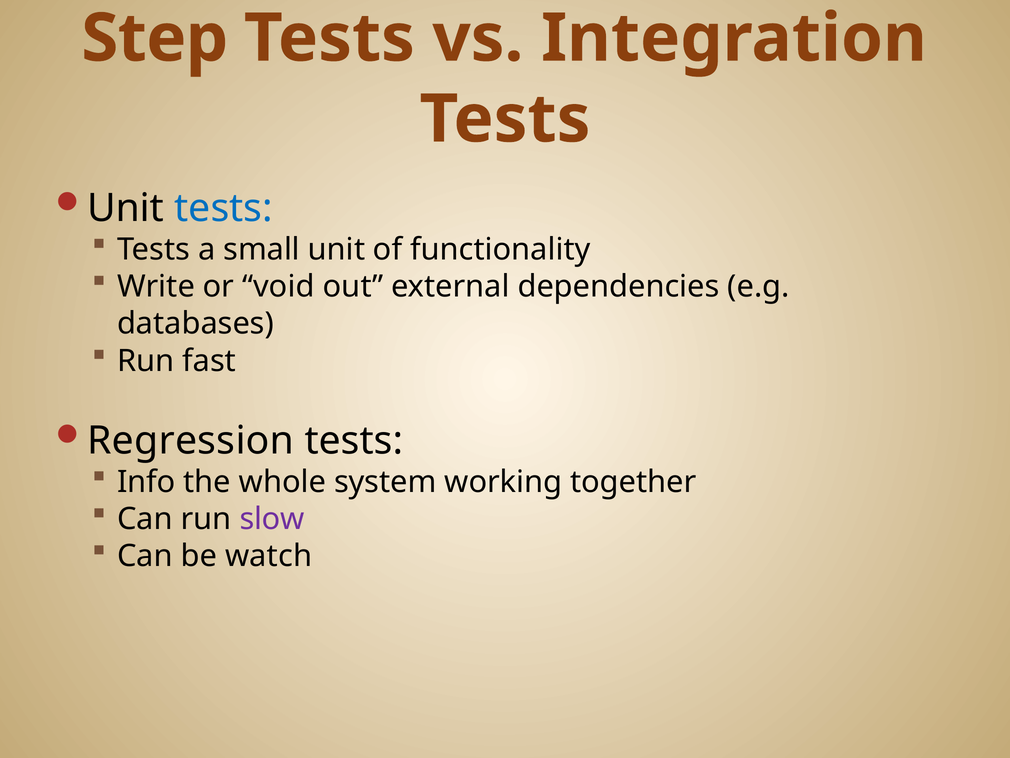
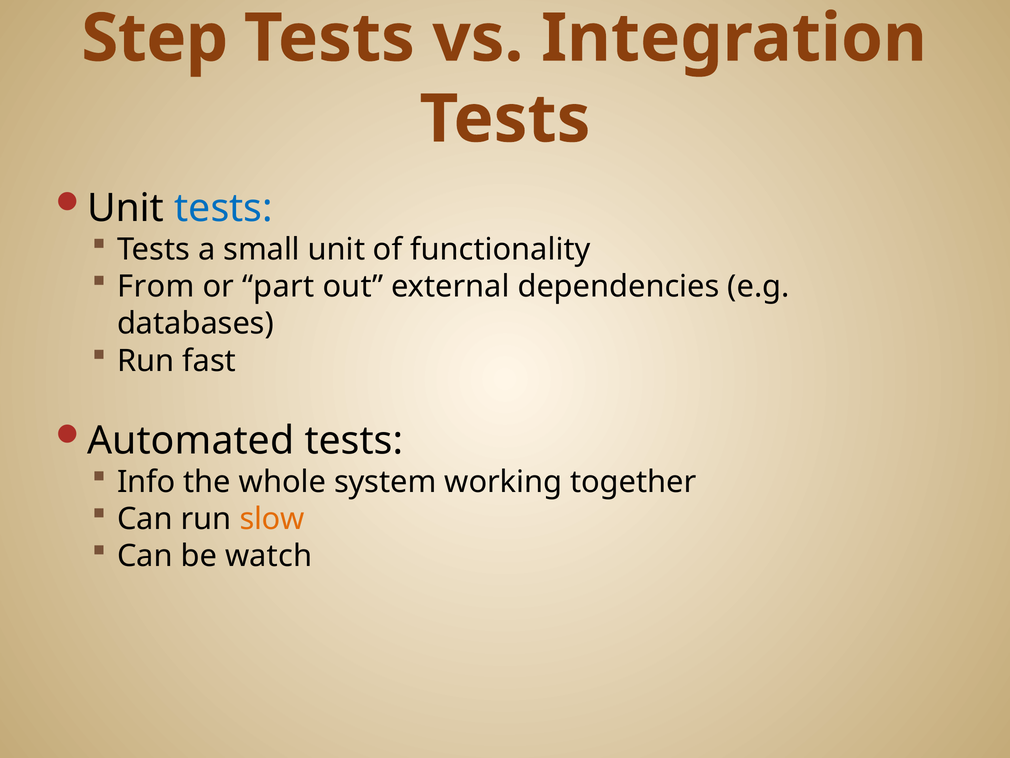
Write: Write -> From (156, 287)
void: void -> part (278, 287)
Regression: Regression -> Automated (191, 440)
slow colour: purple -> orange (272, 519)
